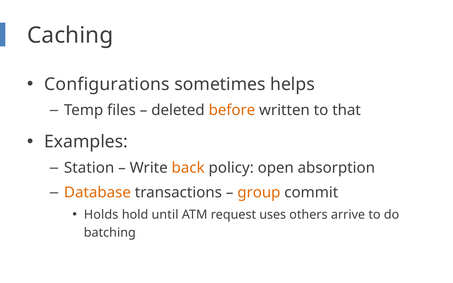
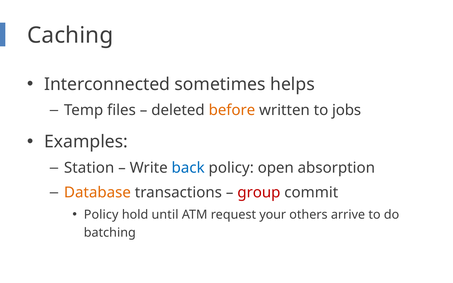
Configurations: Configurations -> Interconnected (107, 84)
that: that -> jobs (347, 110)
back colour: orange -> blue (188, 168)
group colour: orange -> red (259, 193)
Holds: Holds -> Policy (101, 215)
uses: uses -> your (273, 215)
